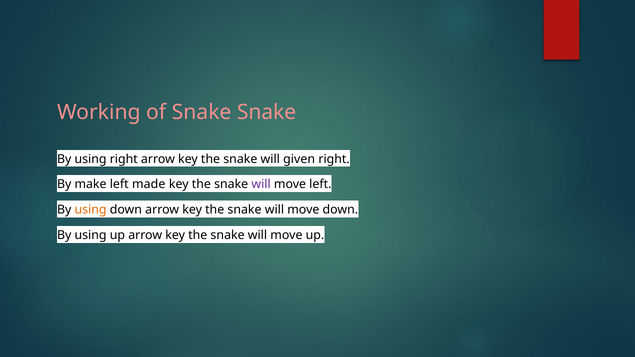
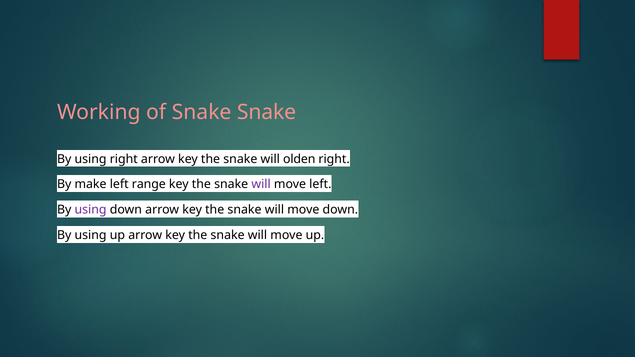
given: given -> olden (299, 159)
made: made -> range (149, 184)
using colour: orange -> purple (91, 210)
